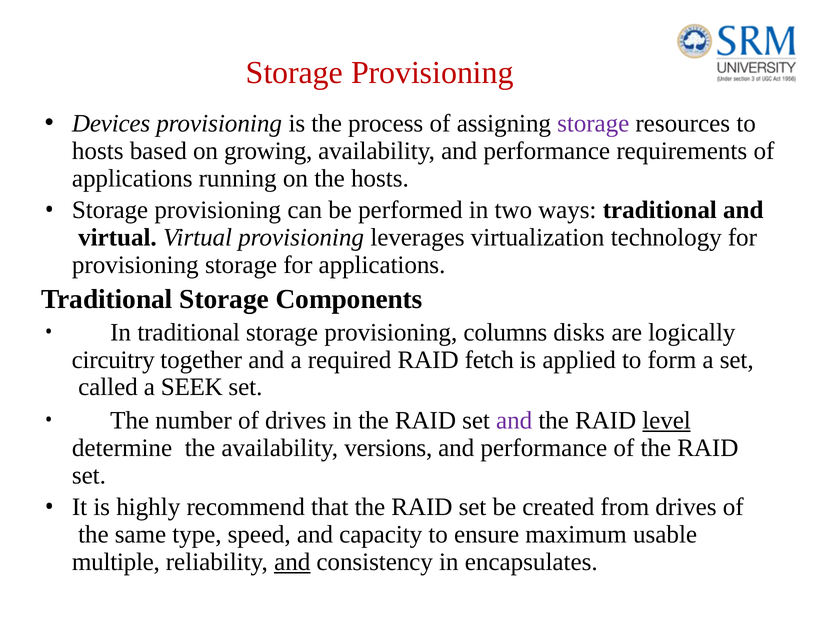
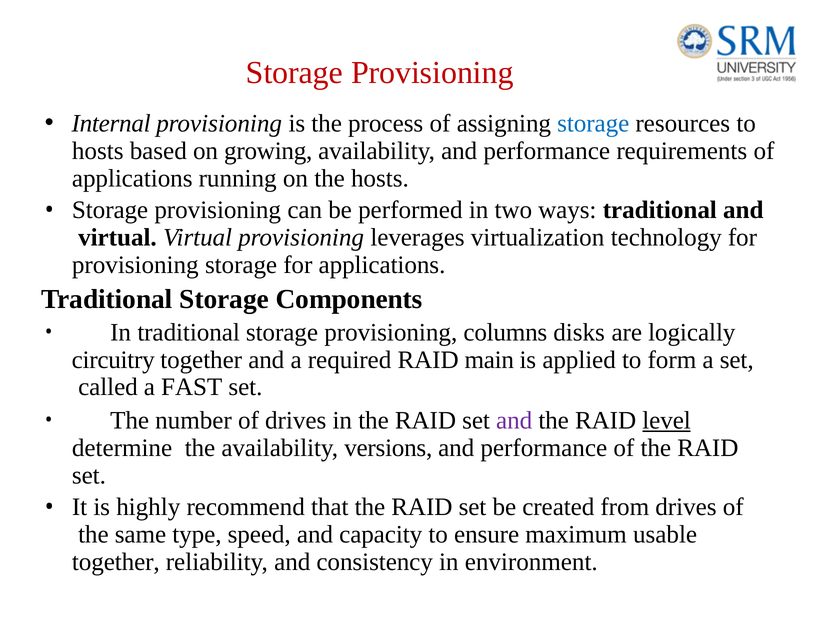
Devices: Devices -> Internal (111, 124)
storage colour: purple -> blue (593, 124)
fetch: fetch -> main (489, 360)
SEEK: SEEK -> FAST (192, 387)
multiple: multiple -> together (116, 562)
and underline: present -> none (292, 562)
encapsulates: encapsulates -> environment (531, 562)
